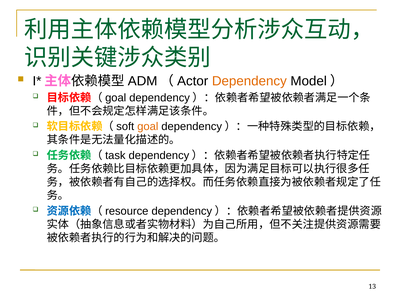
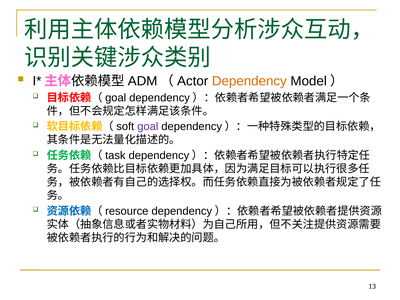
goal colour: orange -> purple (148, 127)
